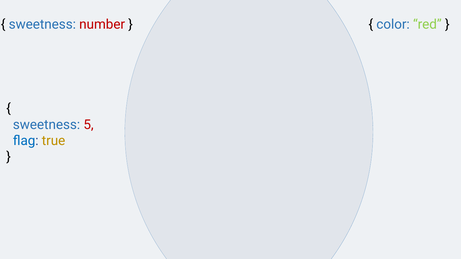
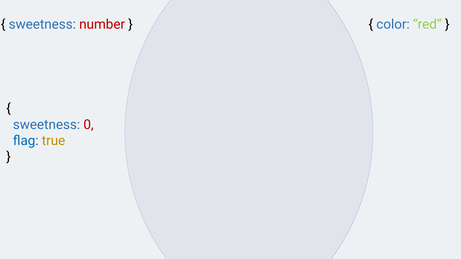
5: 5 -> 0 (89, 125)
